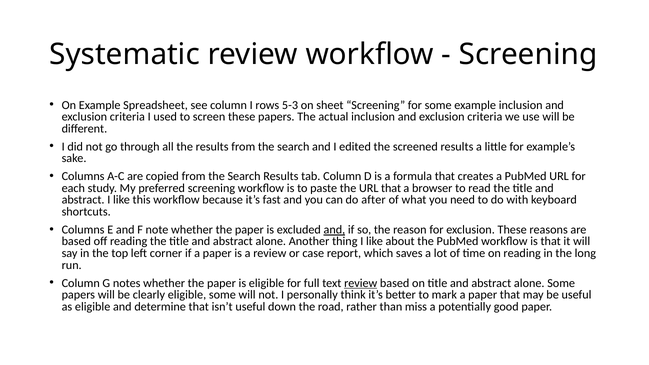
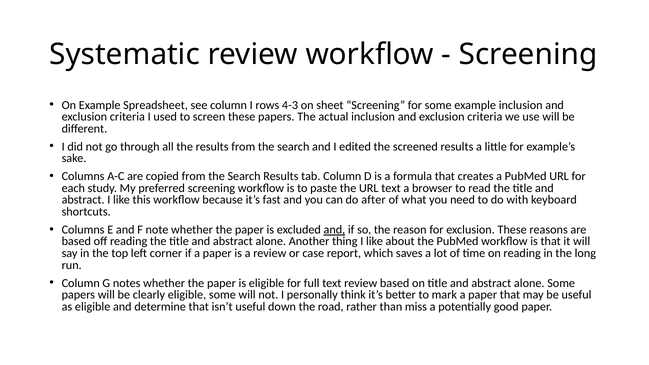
5-3: 5-3 -> 4-3 (290, 105)
URL that: that -> text (391, 188)
review underline: present -> none (361, 283)
